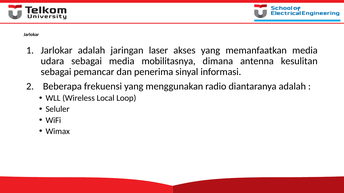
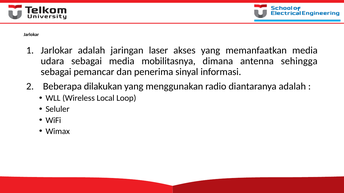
kesulitan: kesulitan -> sehingga (299, 61)
frekuensi: frekuensi -> dilakukan (103, 86)
